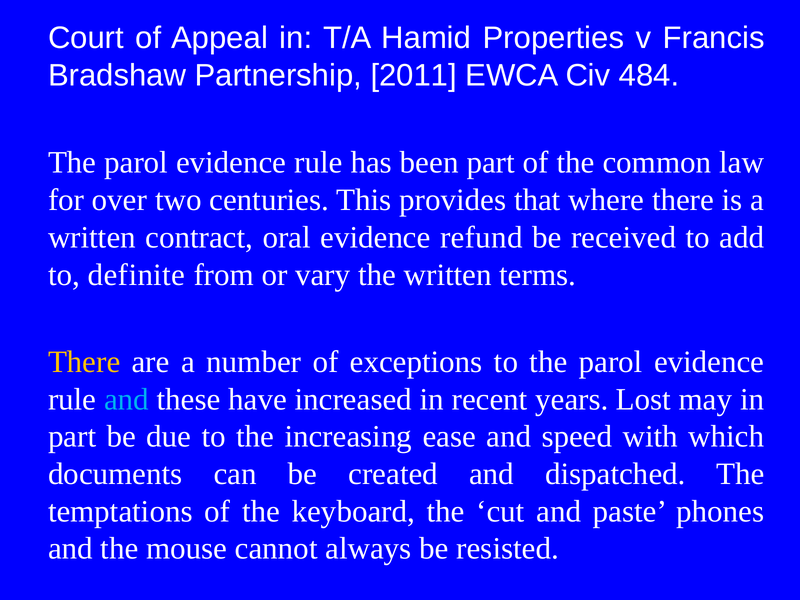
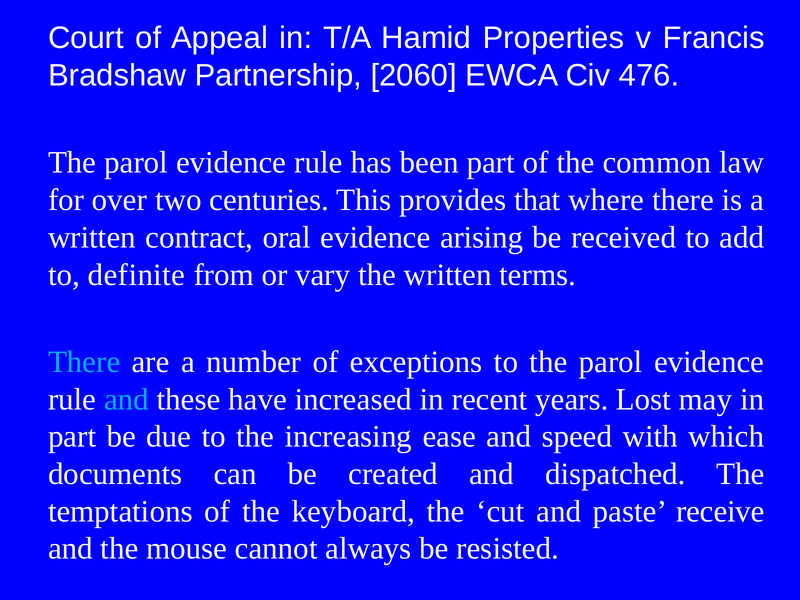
2011: 2011 -> 2060 (414, 76)
484: 484 -> 476 (649, 76)
refund: refund -> arising (482, 237)
There colour: yellow -> light blue (84, 362)
phones: phones -> receive (720, 511)
